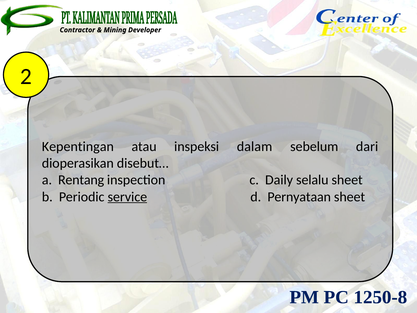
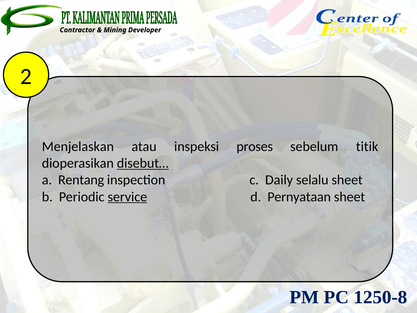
Kepentingan: Kepentingan -> Menjelaskan (78, 147)
dalam: dalam -> proses (255, 147)
dari: dari -> titik (367, 147)
disebut… underline: none -> present (143, 163)
